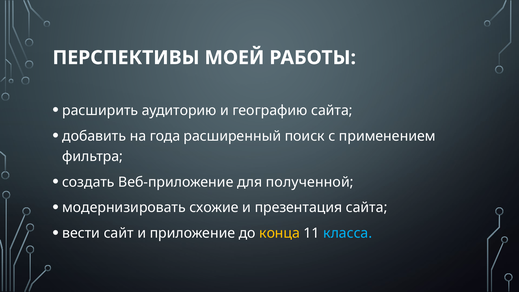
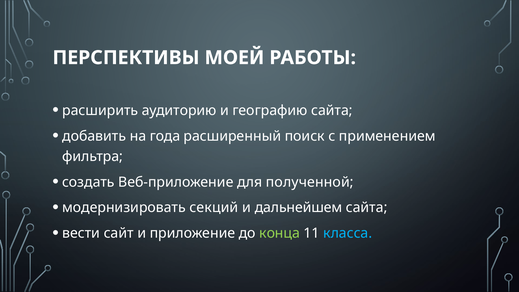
схожие: схожие -> секций (214, 208)
презентация: презентация -> дальнейшем (299, 208)
конца colour: yellow -> light green (280, 233)
